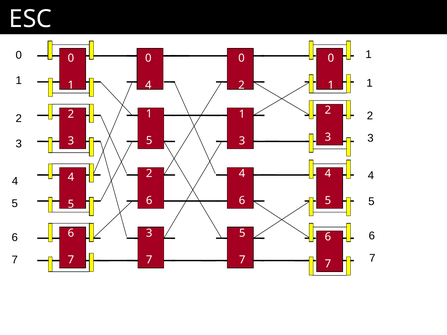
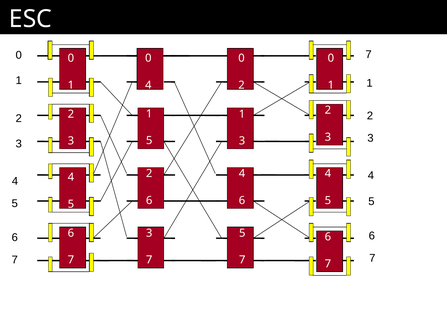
1: 1 -> 7 (369, 54)
